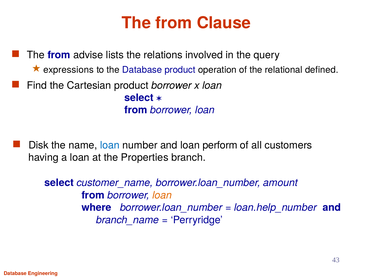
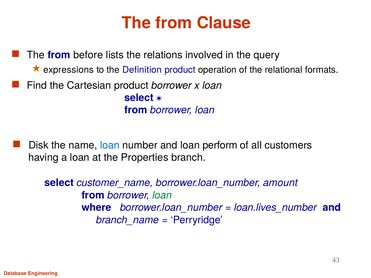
advise: advise -> before (88, 55)
the Database: Database -> Definition (142, 70)
defined: defined -> formats (322, 70)
loan colour: orange -> green (162, 195)
loan.help_number: loan.help_number -> loan.lives_number (275, 208)
